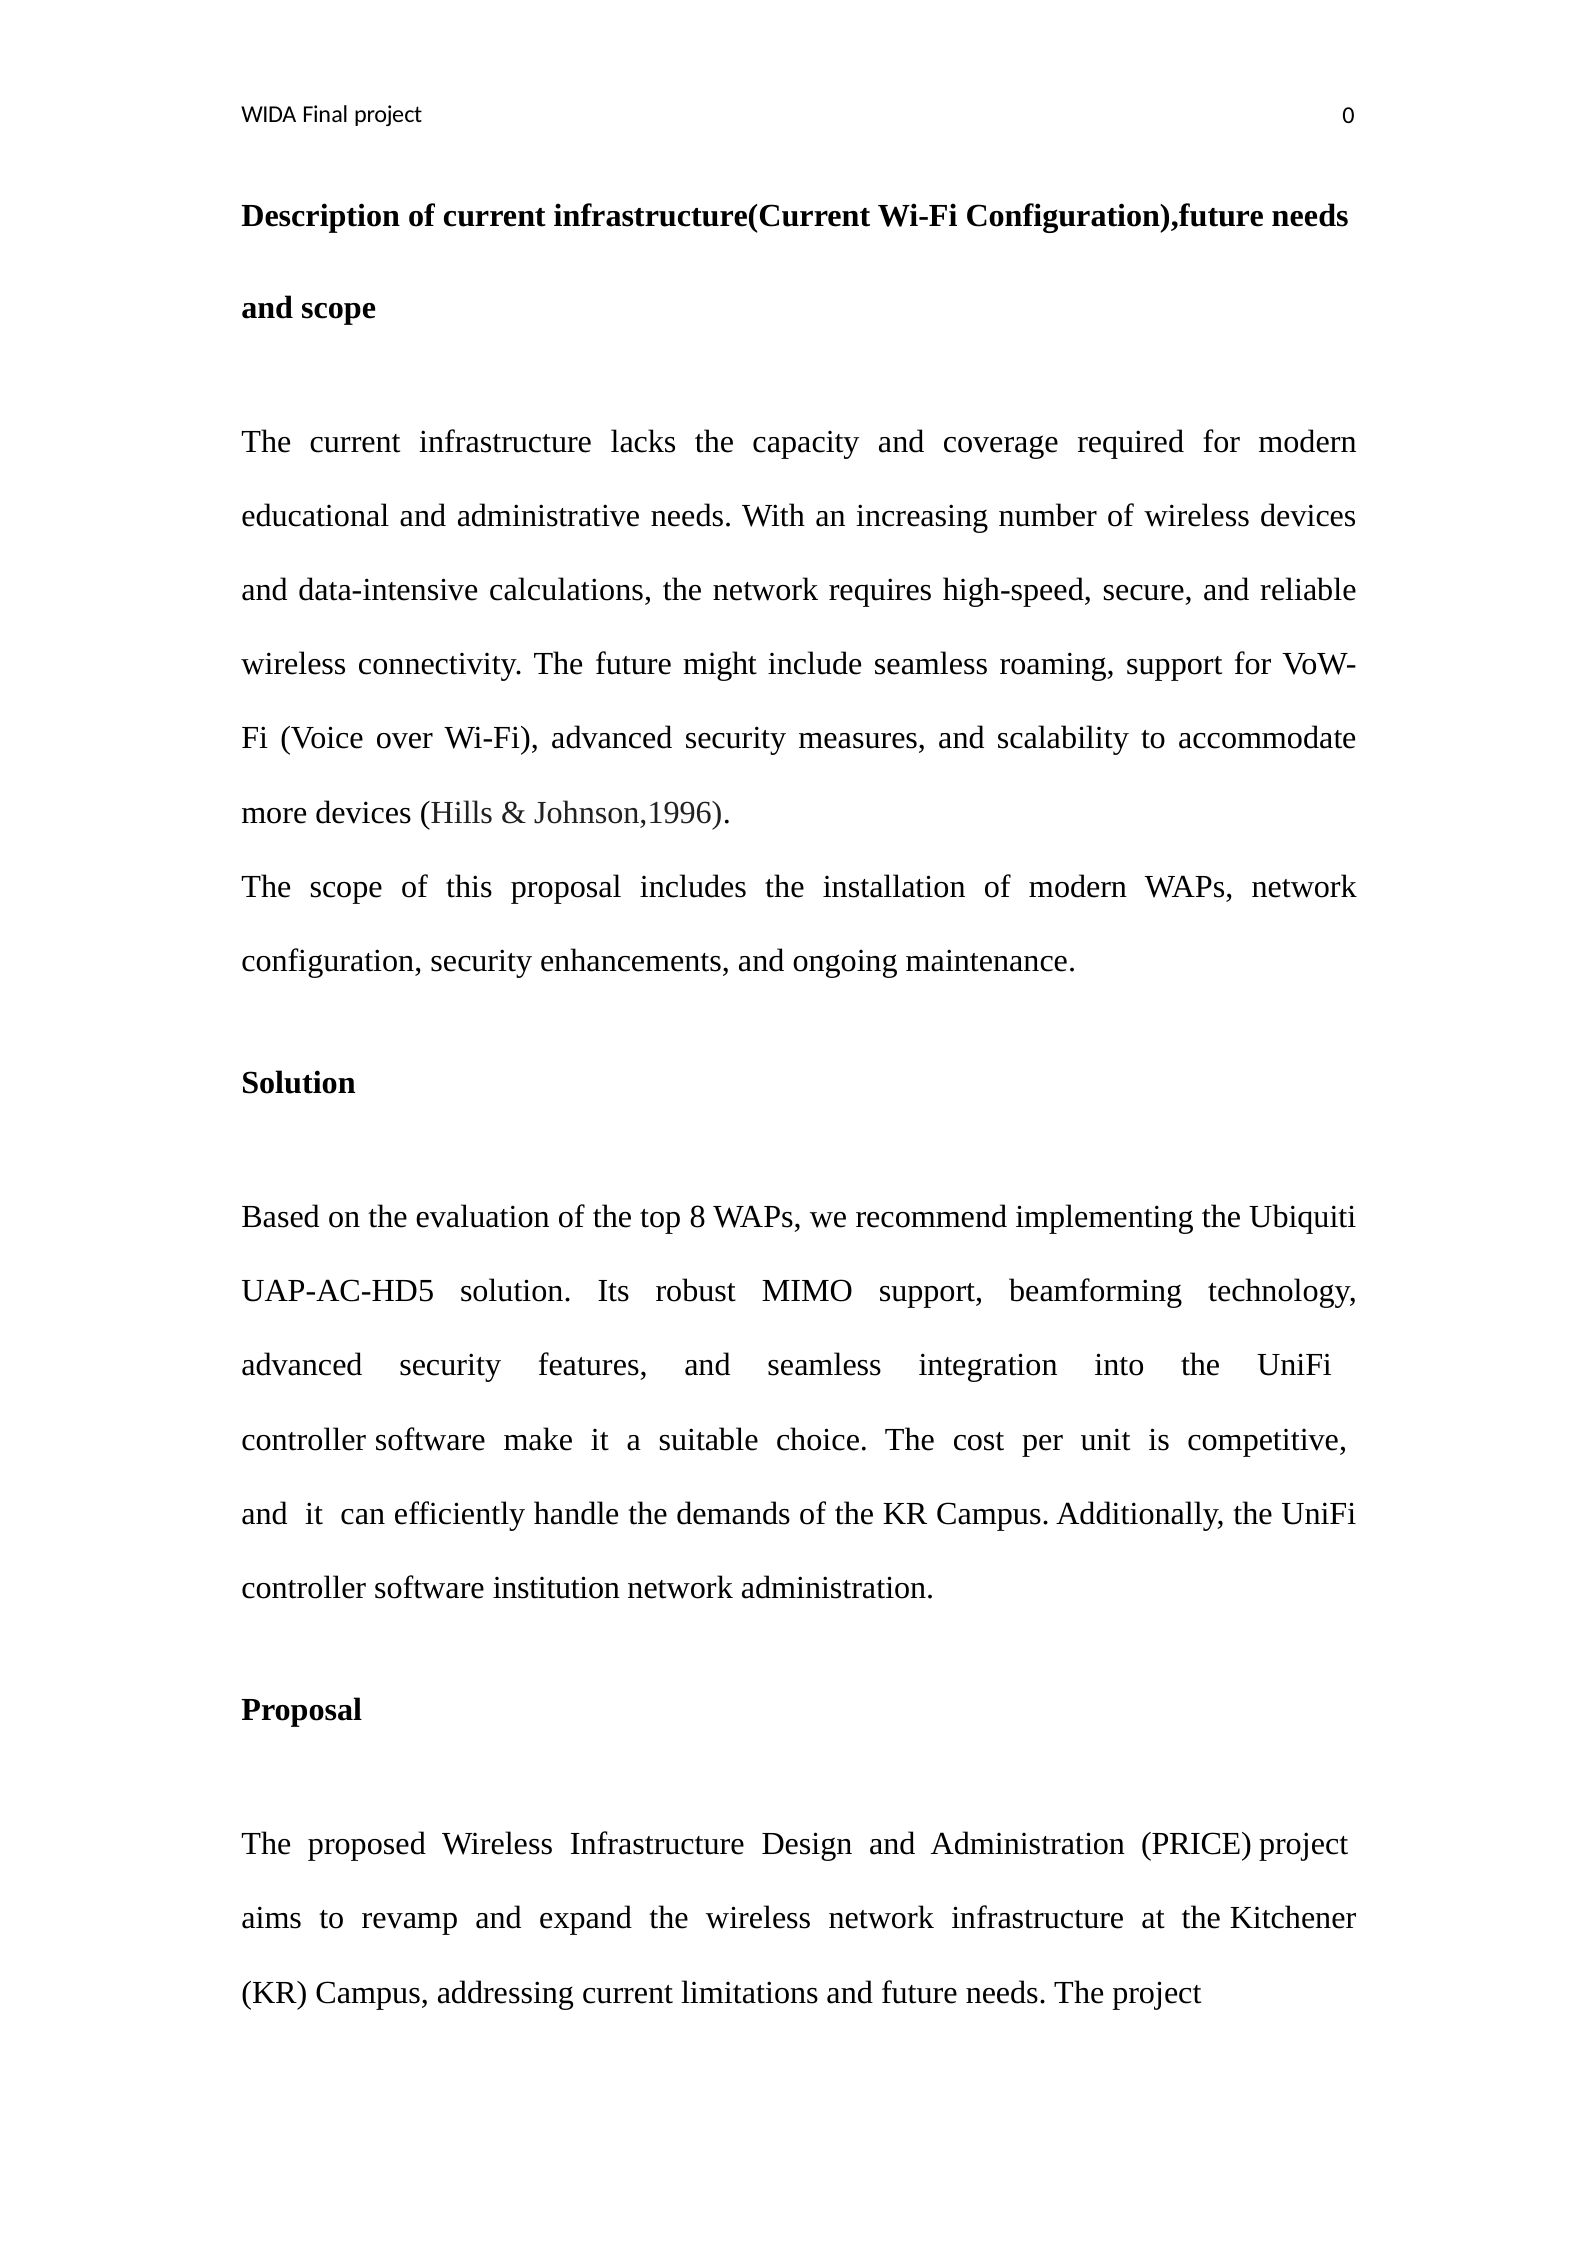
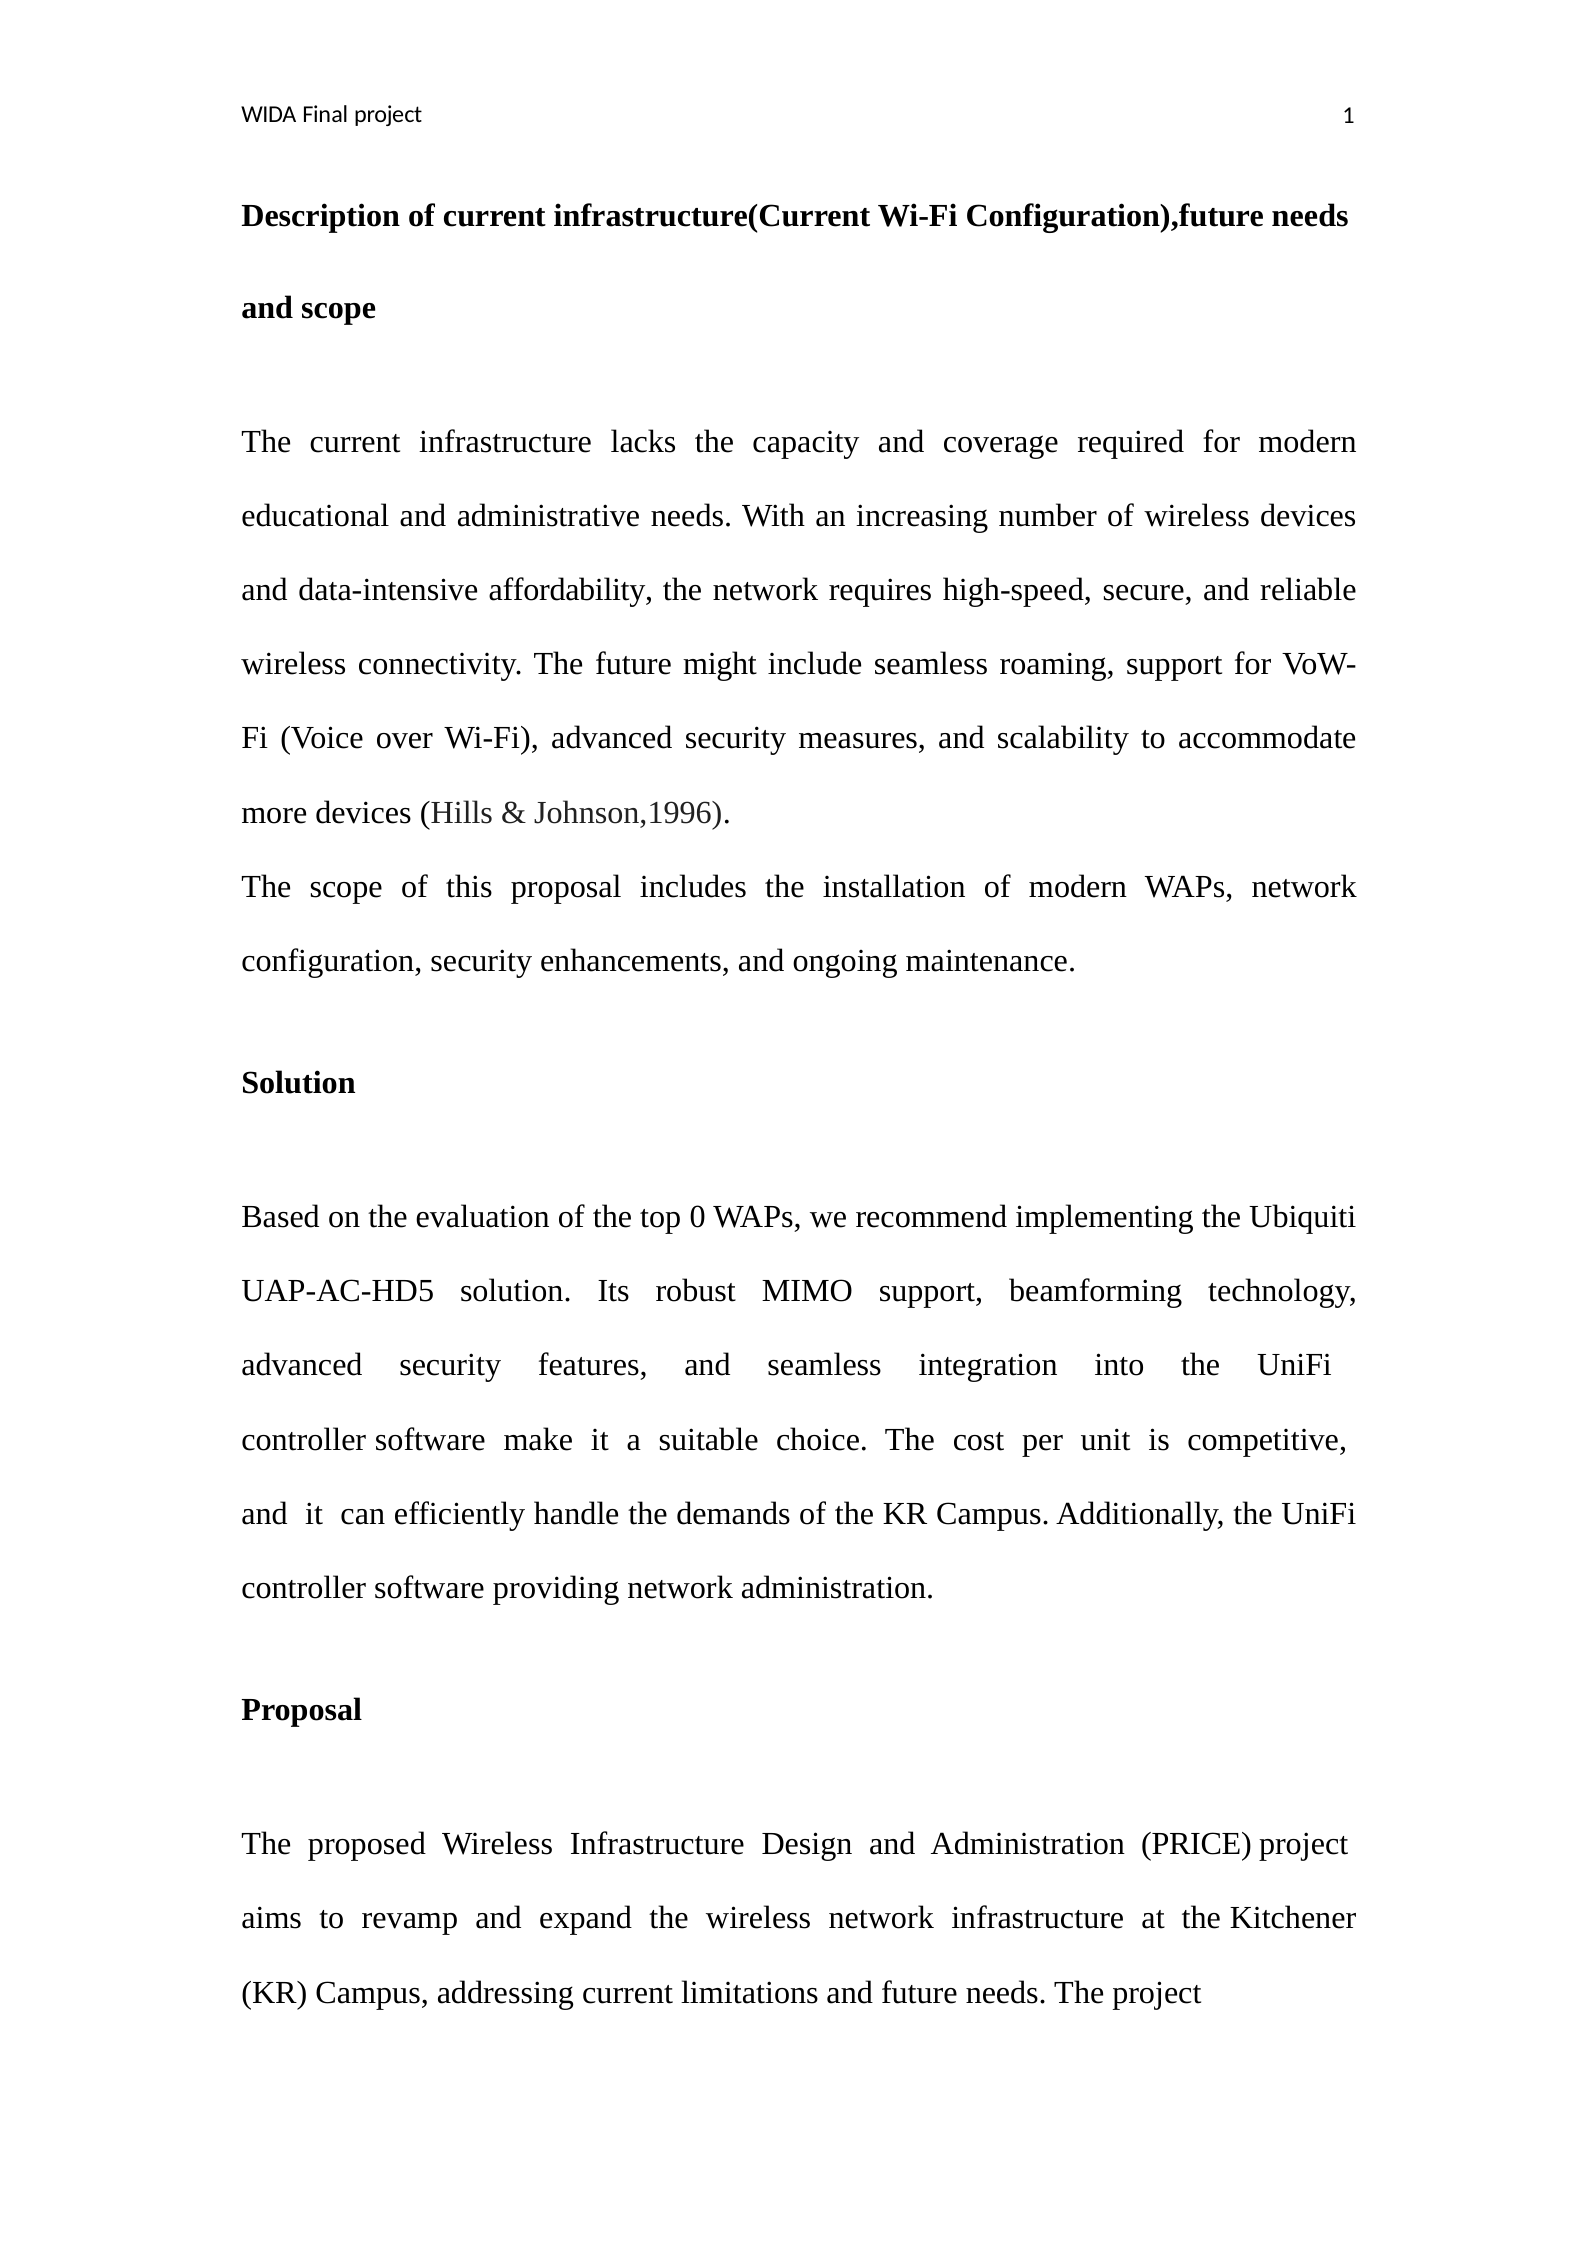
0: 0 -> 1 (1349, 115)
calculations: calculations -> affordability (571, 590)
8: 8 -> 0 (698, 1217)
institution: institution -> providing (556, 1588)
